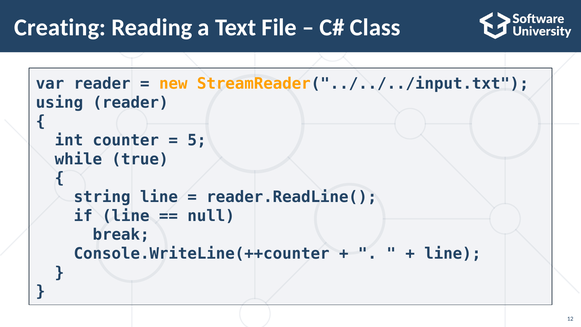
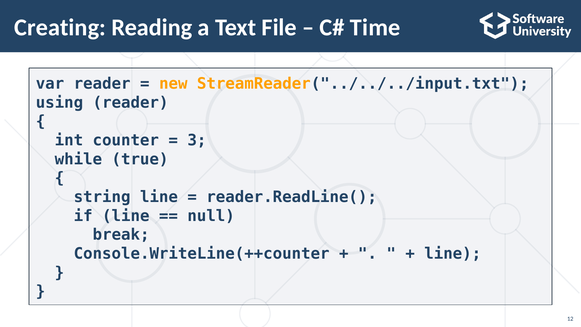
Class: Class -> Time (375, 28)
5: 5 -> 3 (197, 140)
